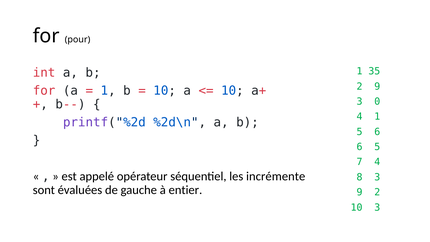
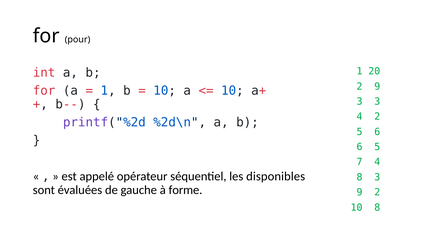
35: 35 -> 20 (374, 71)
3 0: 0 -> 3 (377, 101)
4 1: 1 -> 2 (377, 117)
incrémente: incrémente -> disponibles (276, 176)
entier: entier -> forme (185, 190)
10 3: 3 -> 8 (377, 207)
